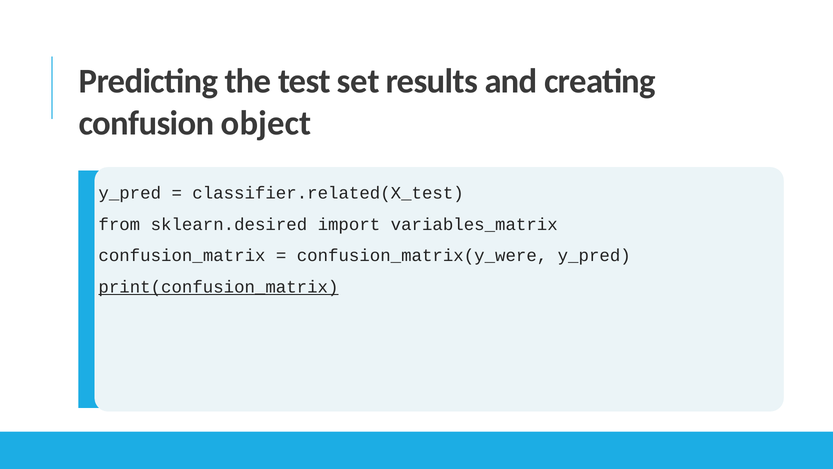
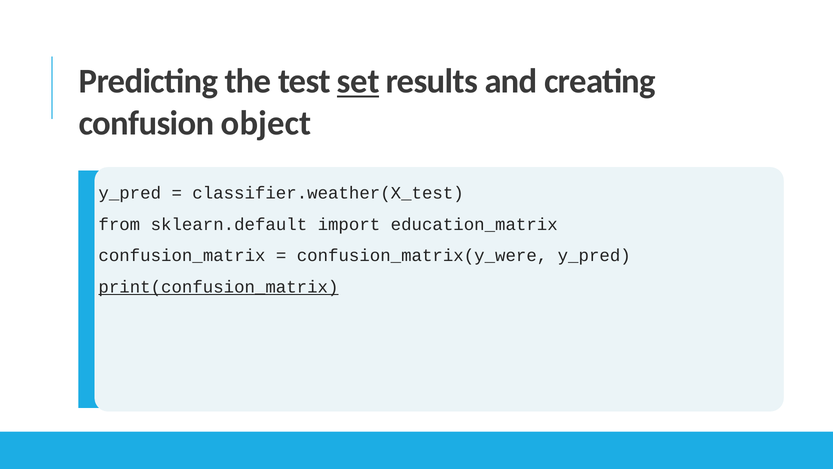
set underline: none -> present (358, 81)
classifier.related(X_test: classifier.related(X_test -> classifier.weather(X_test (328, 193)
sklearn.desired: sklearn.desired -> sklearn.default (229, 224)
variables_matrix: variables_matrix -> education_matrix (474, 224)
